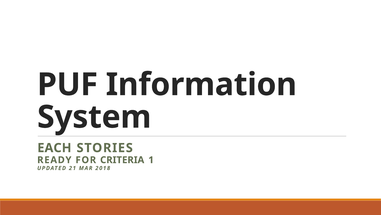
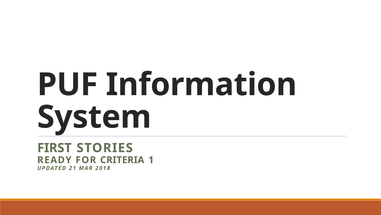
EACH: EACH -> FIRST (54, 147)
